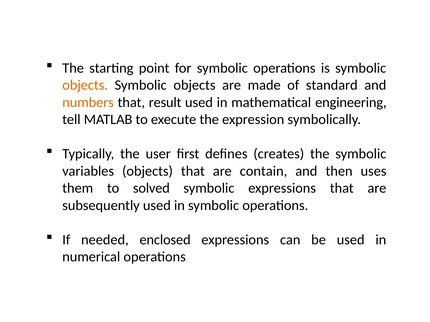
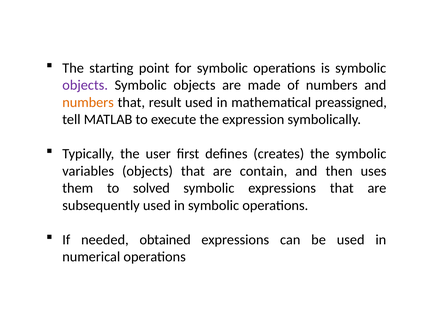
objects colour: orange -> purple (85, 85)
of standard: standard -> numbers (332, 85)
engineering: engineering -> preassigned (351, 102)
enclosed: enclosed -> obtained (165, 240)
